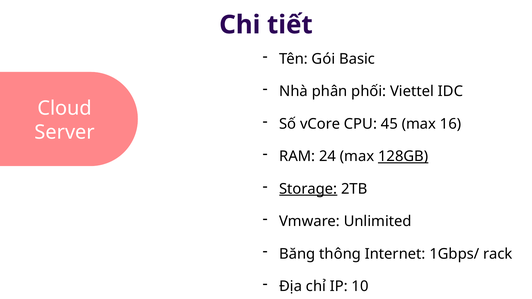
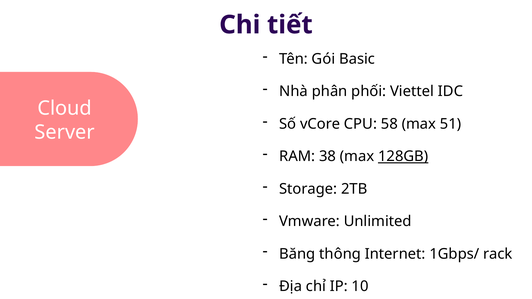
45: 45 -> 58 (389, 124)
16: 16 -> 51 (451, 124)
24: 24 -> 38 (328, 157)
Storage underline: present -> none (308, 189)
